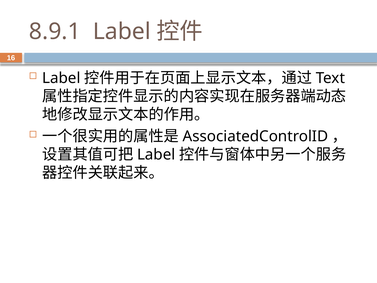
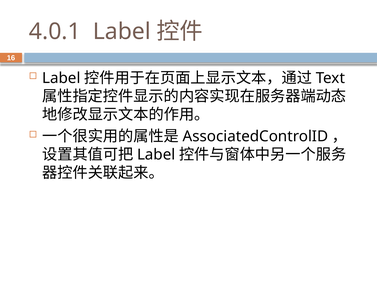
8.9.1: 8.9.1 -> 4.0.1 (55, 31)
